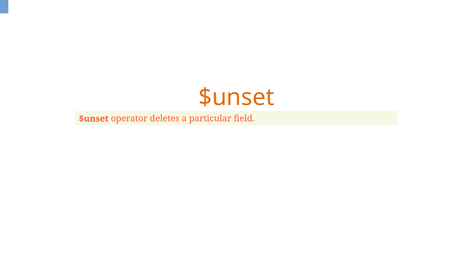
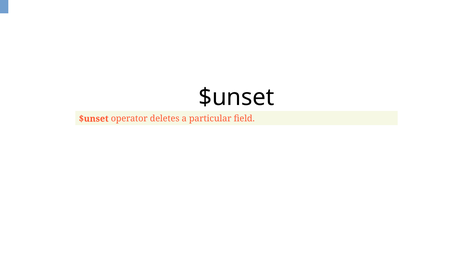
$unset colour: orange -> black (236, 97)
